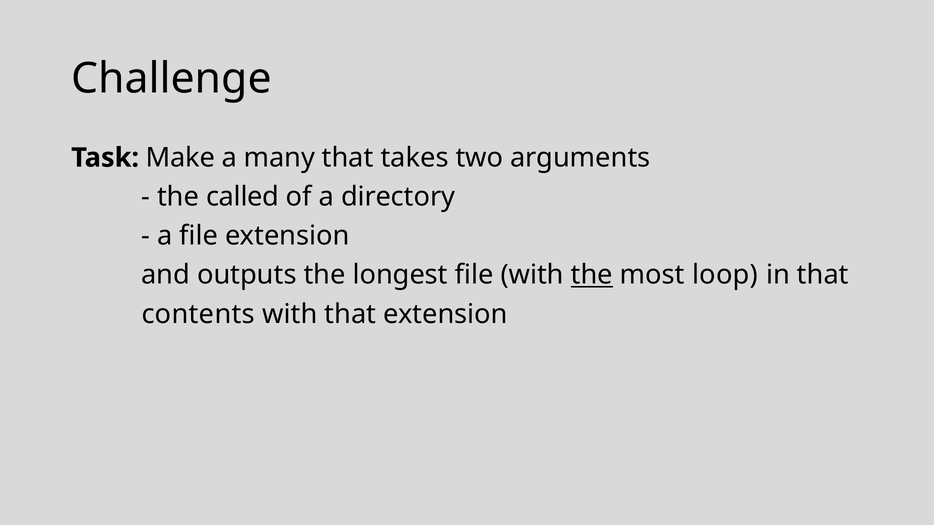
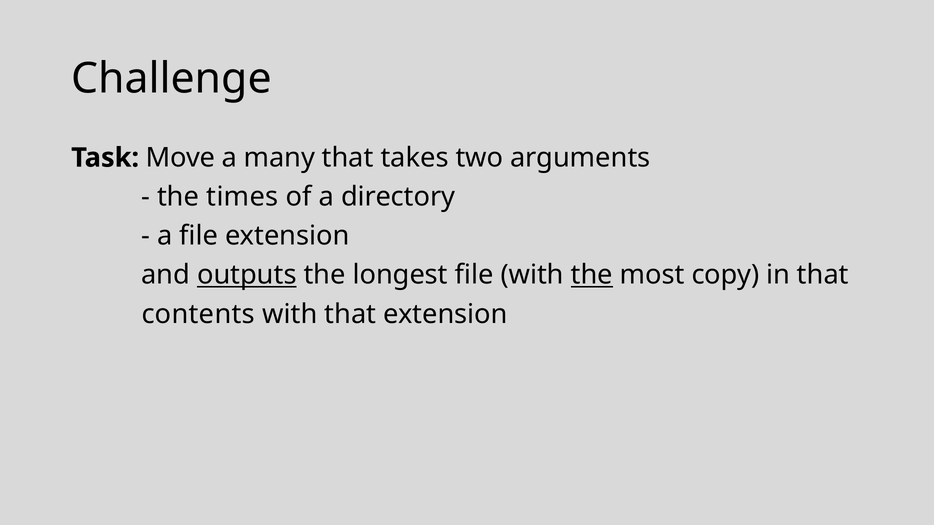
Make: Make -> Move (180, 158)
called: called -> times (242, 197)
outputs underline: none -> present (247, 275)
loop: loop -> copy (725, 275)
